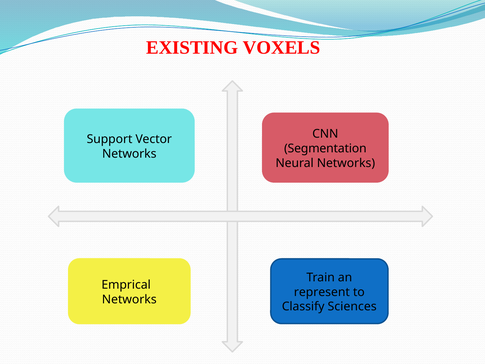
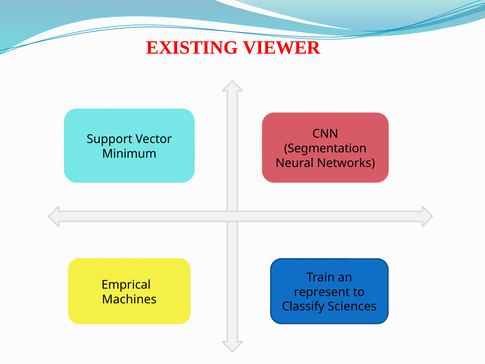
VOXELS: VOXELS -> VIEWER (282, 48)
Networks: Networks -> Minimum (129, 154)
Networks: Networks -> Machines (129, 299)
